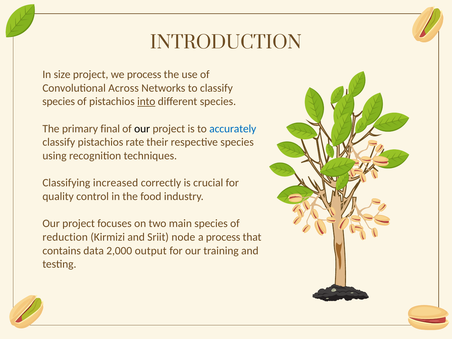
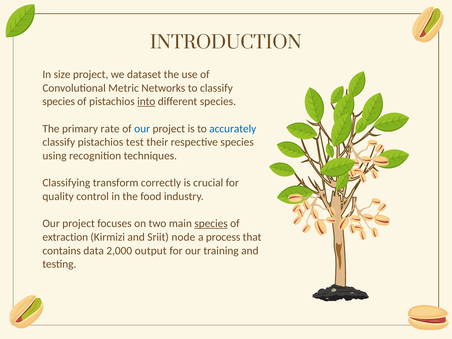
we process: process -> dataset (144, 74)
Across: Across -> Metric (124, 88)
final: final -> rate (110, 129)
our colour: black -> blue (142, 129)
rate: rate -> test (135, 142)
increased: increased -> transform (116, 183)
species underline: none -> present (211, 224)
reduction: reduction -> extraction (65, 237)
